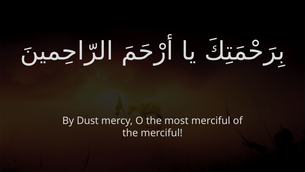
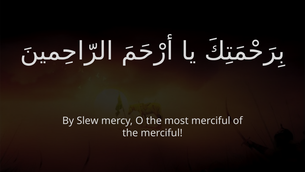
Dust: Dust -> Slew (88, 120)
